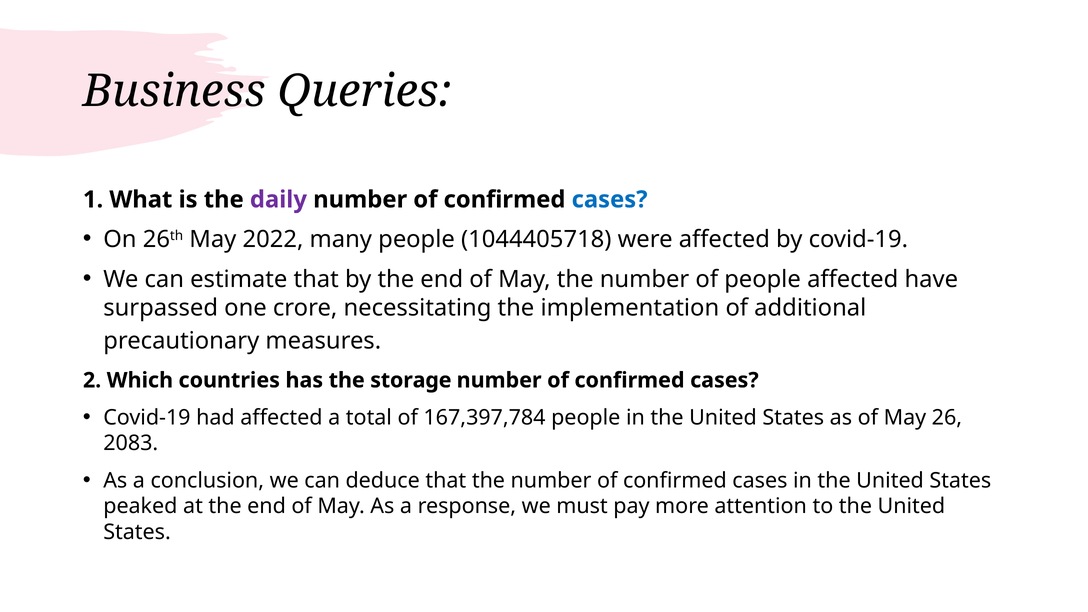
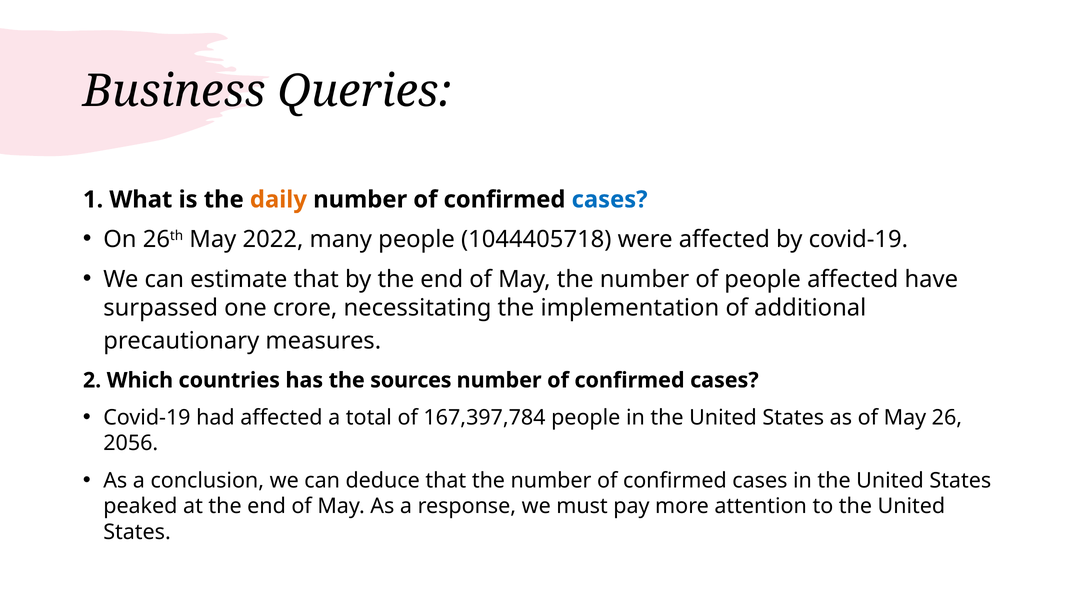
daily colour: purple -> orange (278, 200)
storage: storage -> sources (411, 380)
2083: 2083 -> 2056 (131, 443)
